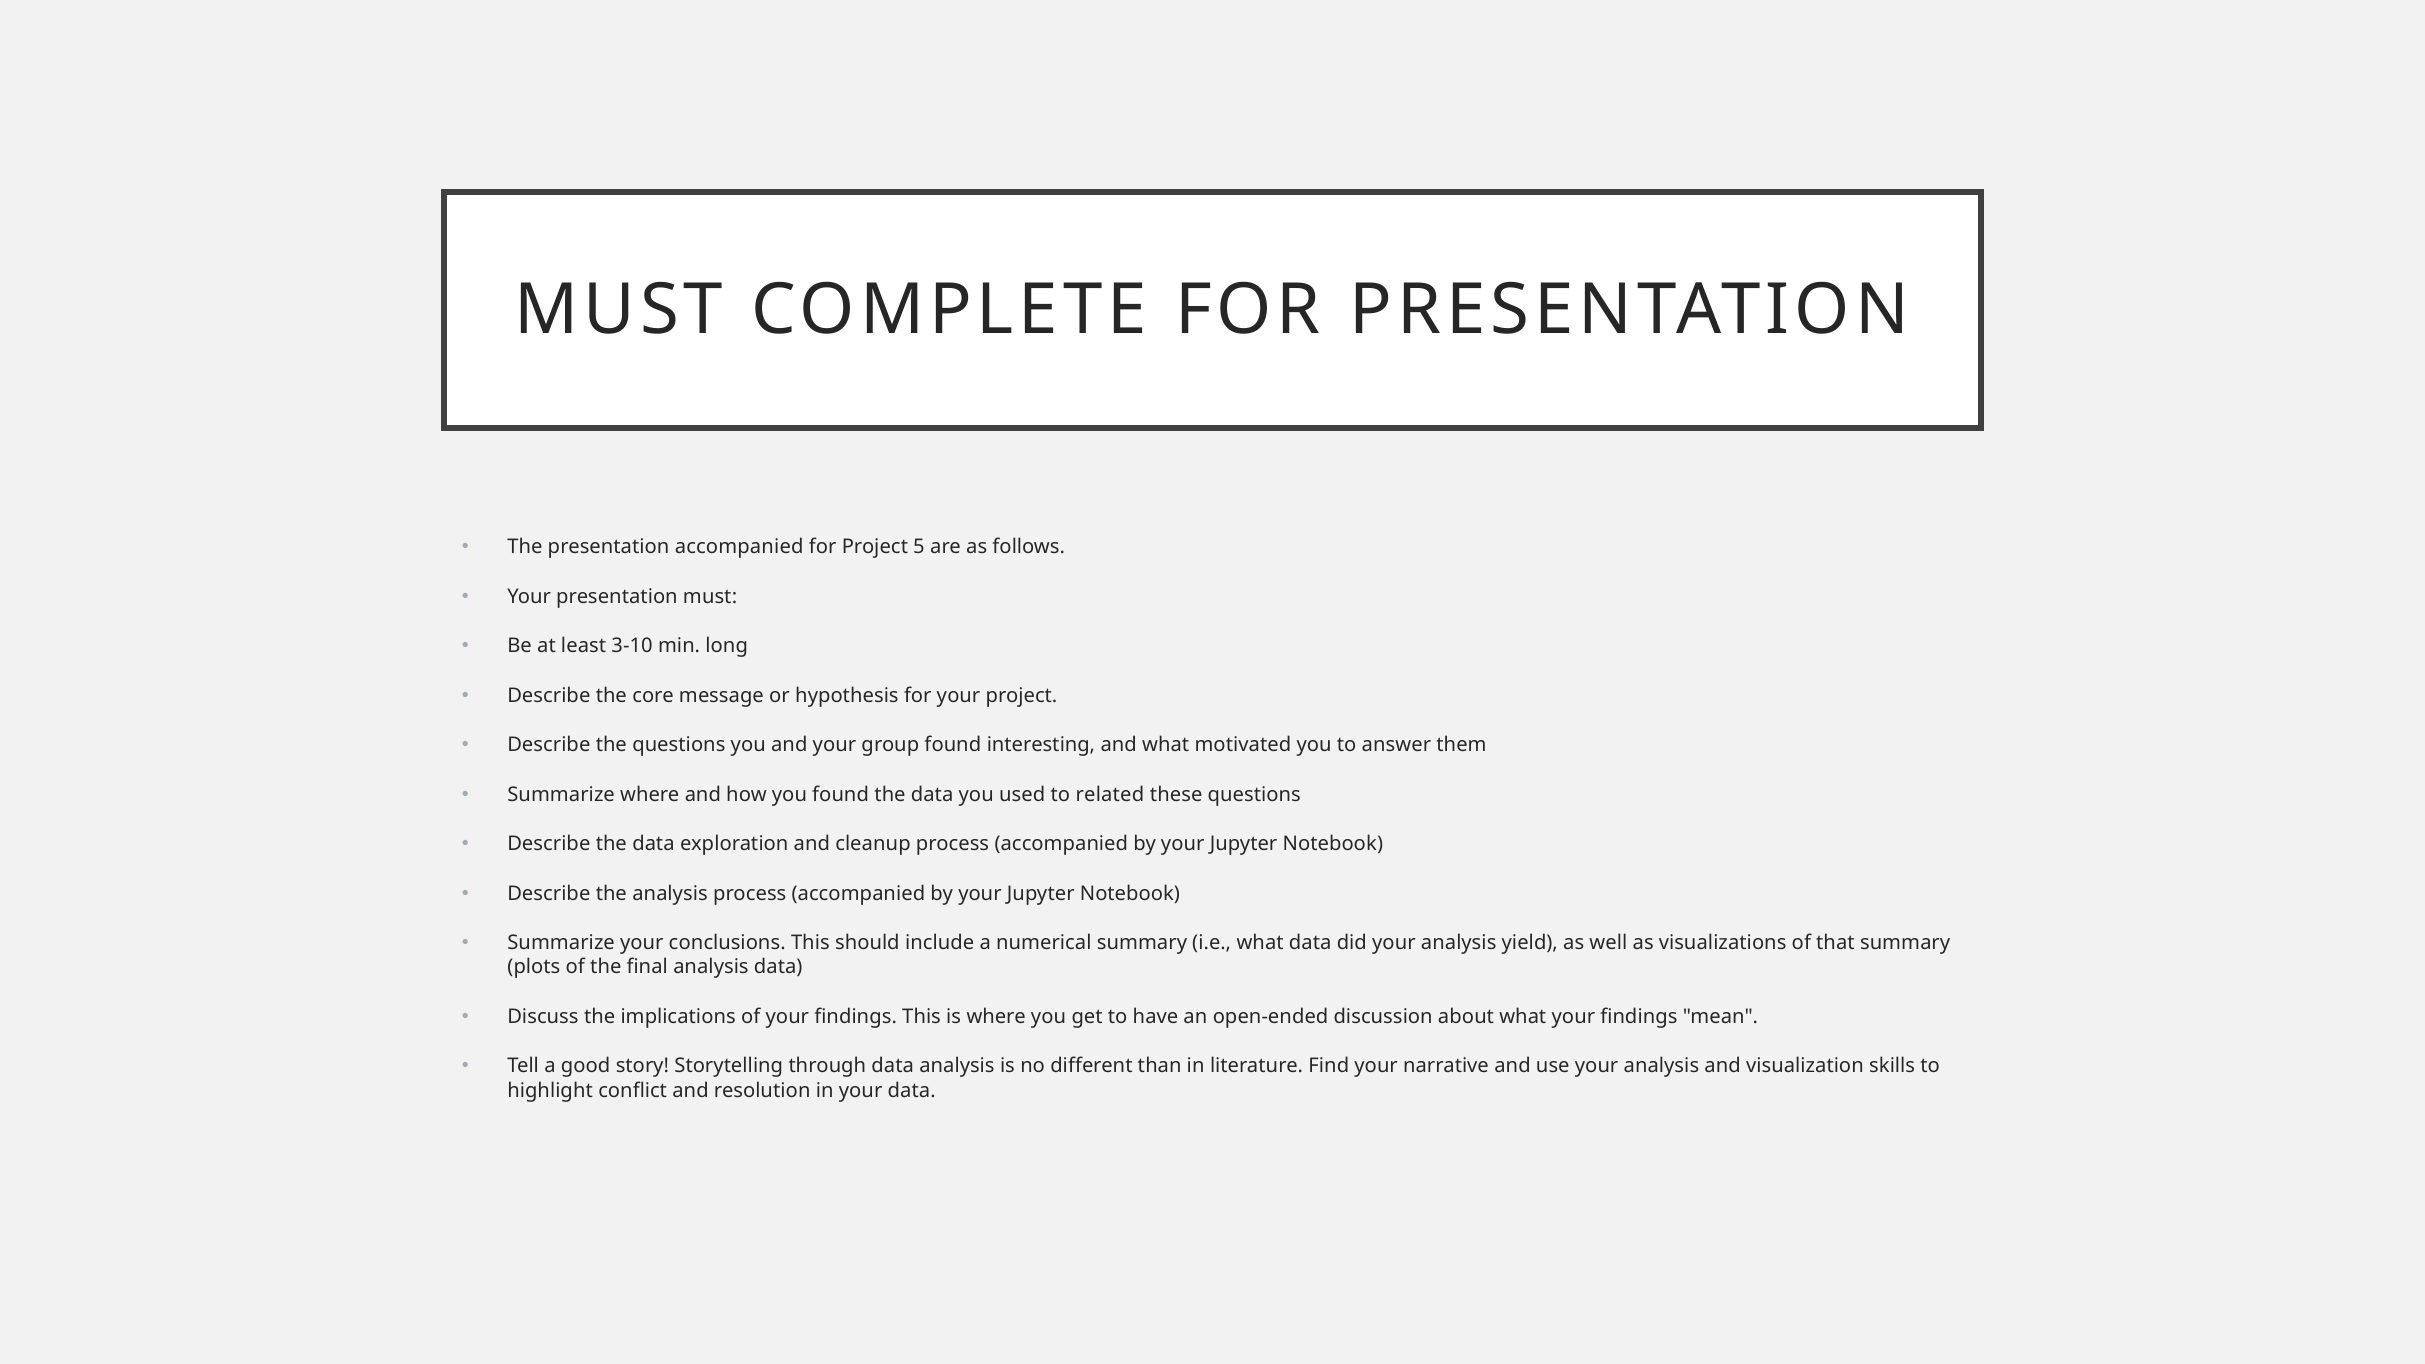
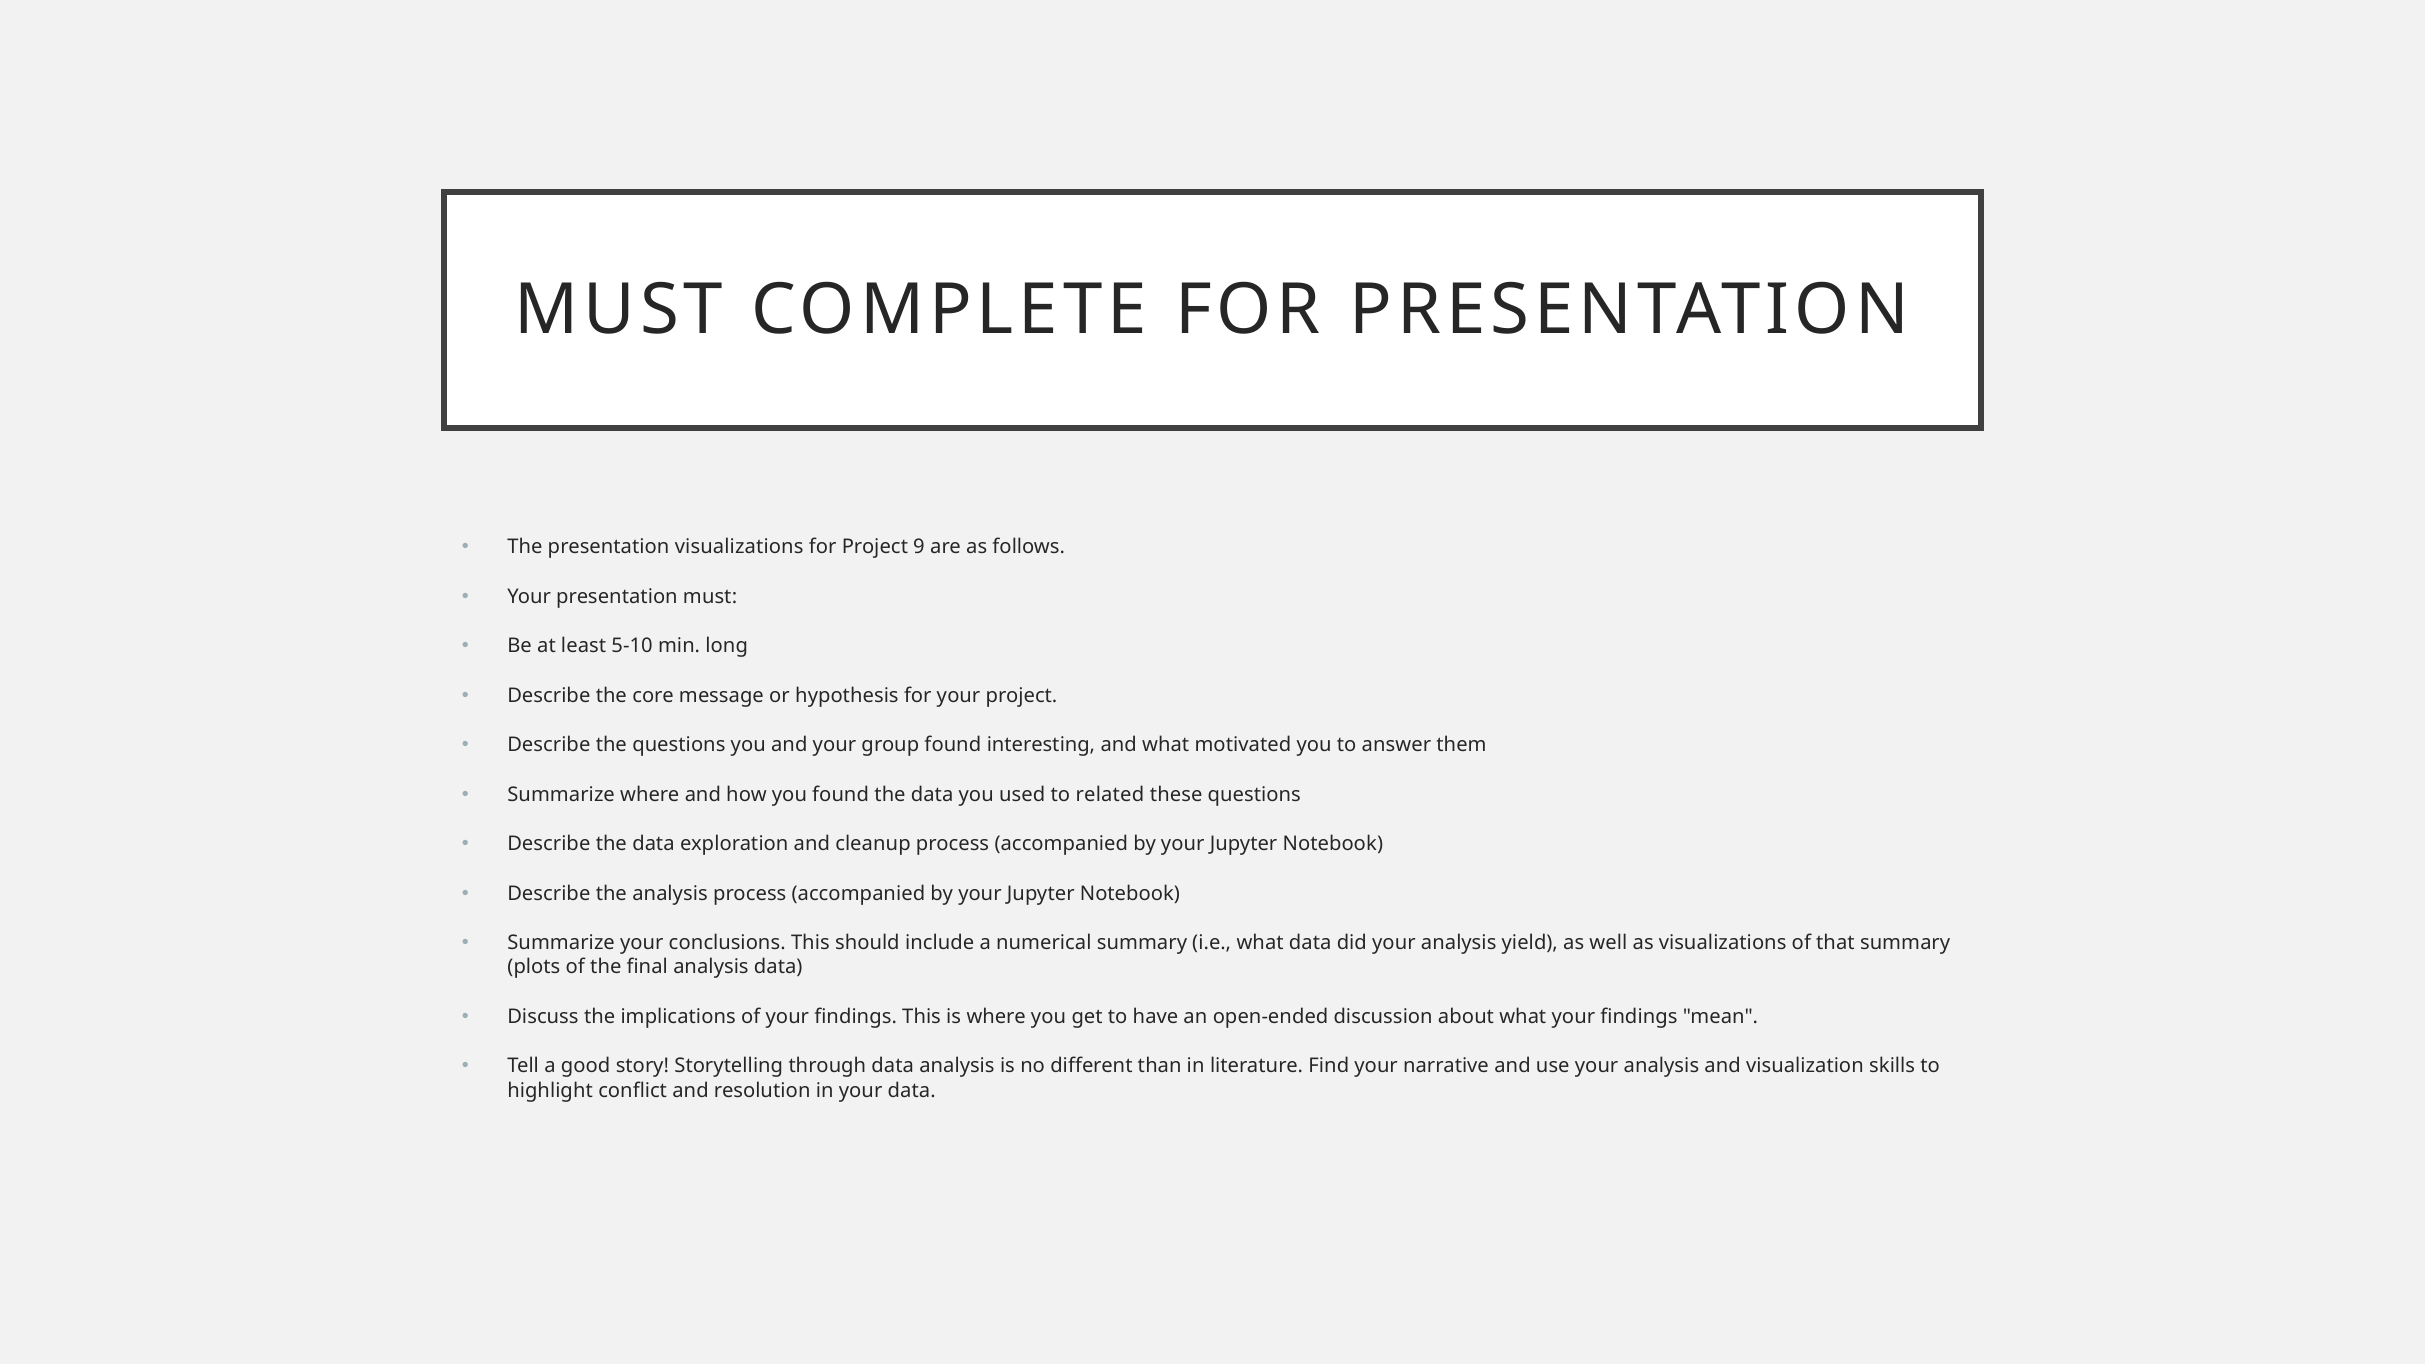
presentation accompanied: accompanied -> visualizations (739, 547)
5: 5 -> 9 (919, 547)
3-10: 3-10 -> 5-10 (632, 646)
